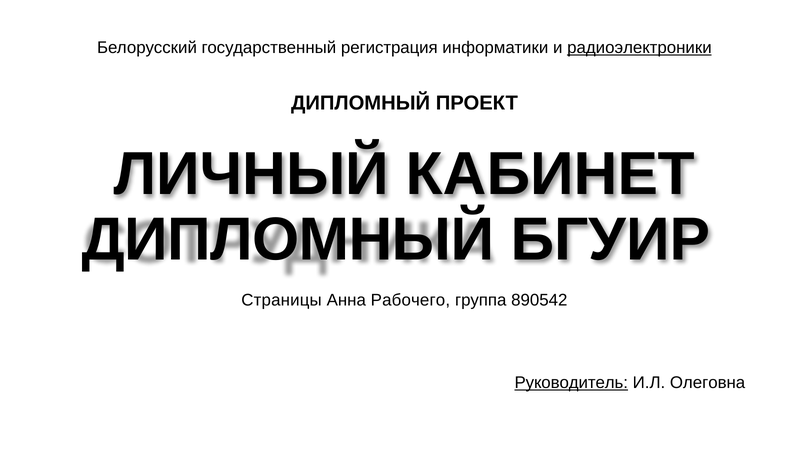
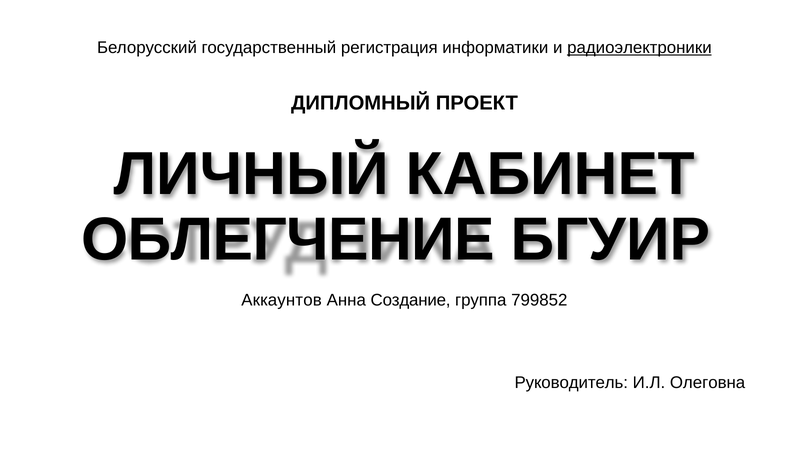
ДИПЛОМНЫЙ: ДИПЛОМНЫЙ -> ОБЛЕГЧЕНИЕ (288, 240)
Страницы: Страницы -> Аккаунтов (282, 300)
Рабочего: Рабочего -> Создание (411, 300)
890542: 890542 -> 799852 (539, 300)
Руководитель underline: present -> none (571, 383)
